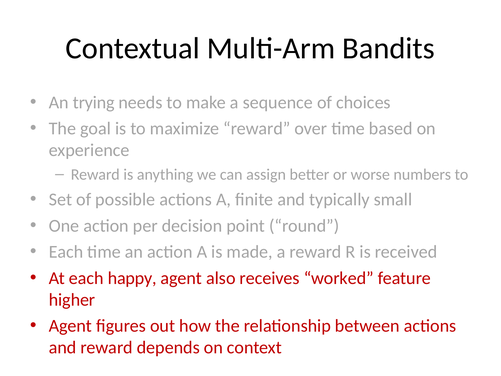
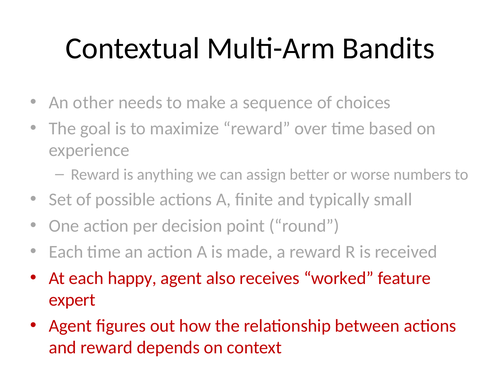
trying: trying -> other (94, 102)
higher: higher -> expert (72, 300)
